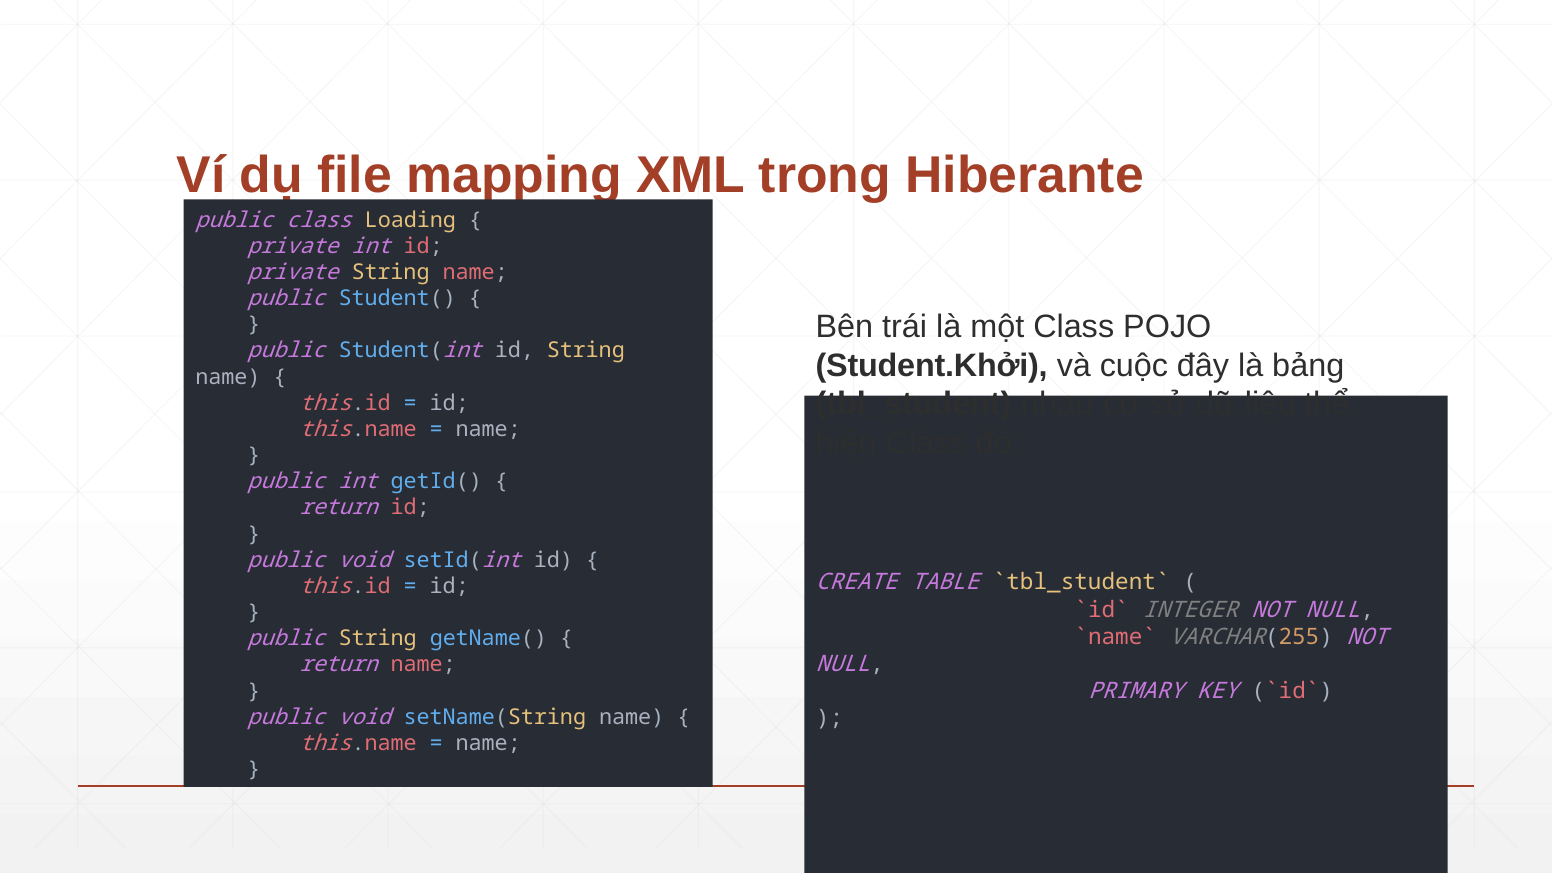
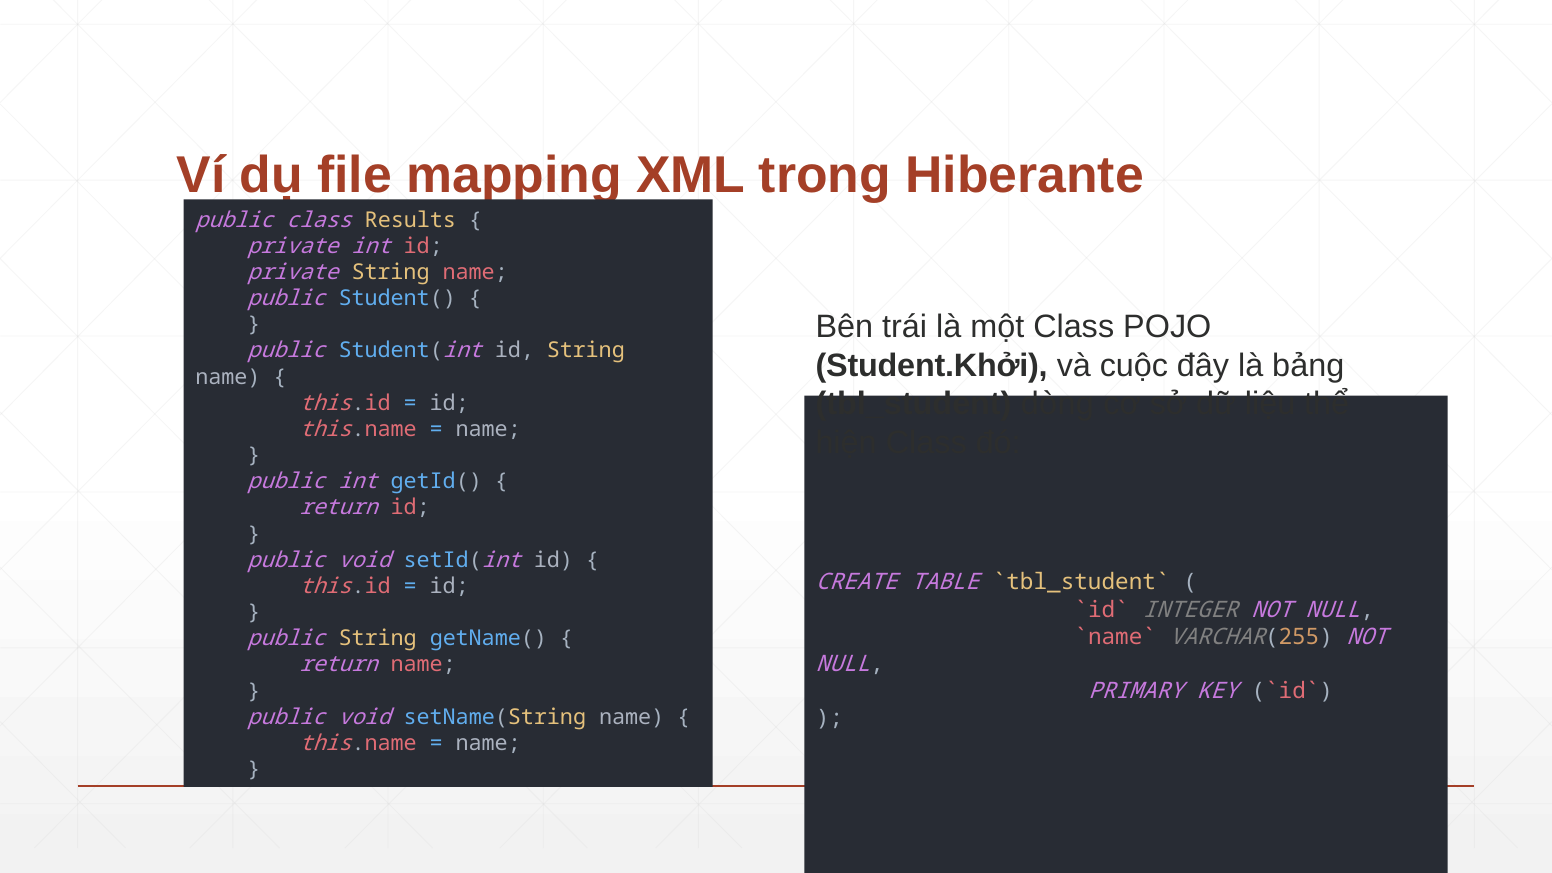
Loading: Loading -> Results (410, 220)
nhau: nhau -> dòng (1057, 404)
